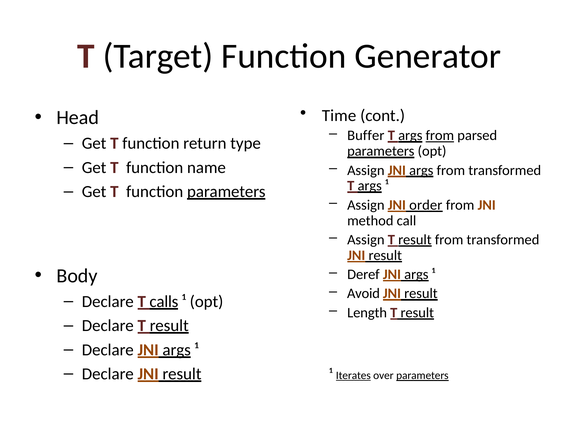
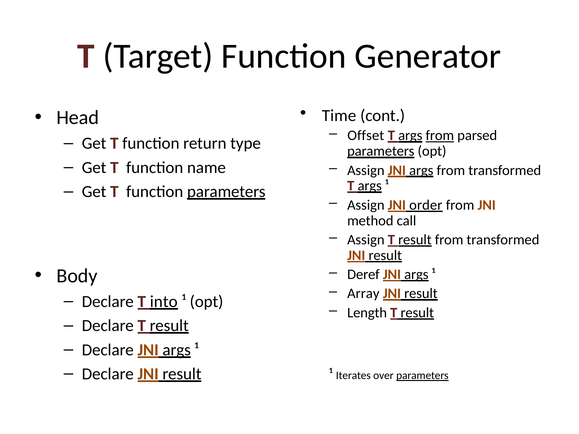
Buffer: Buffer -> Offset (366, 136)
Avoid: Avoid -> Array (363, 294)
calls: calls -> into (164, 302)
Iterates underline: present -> none (353, 376)
